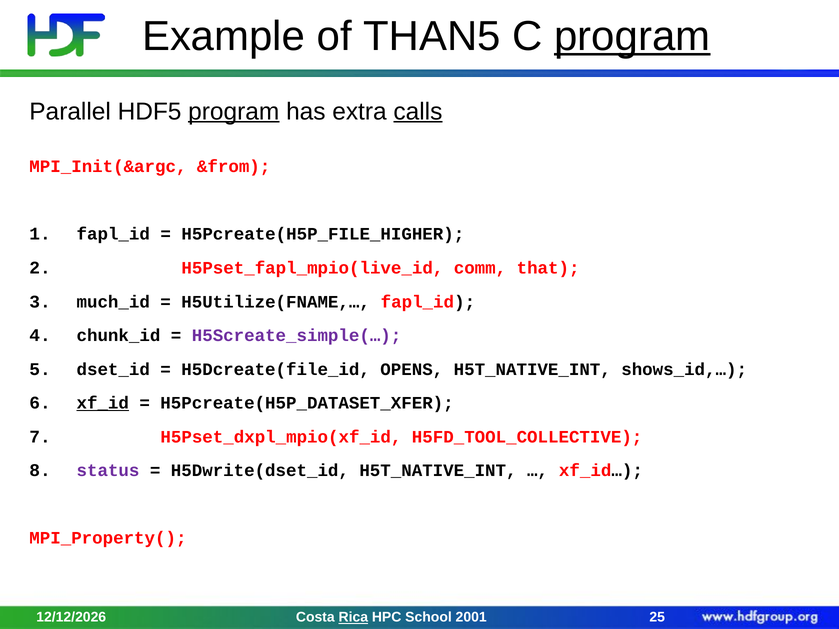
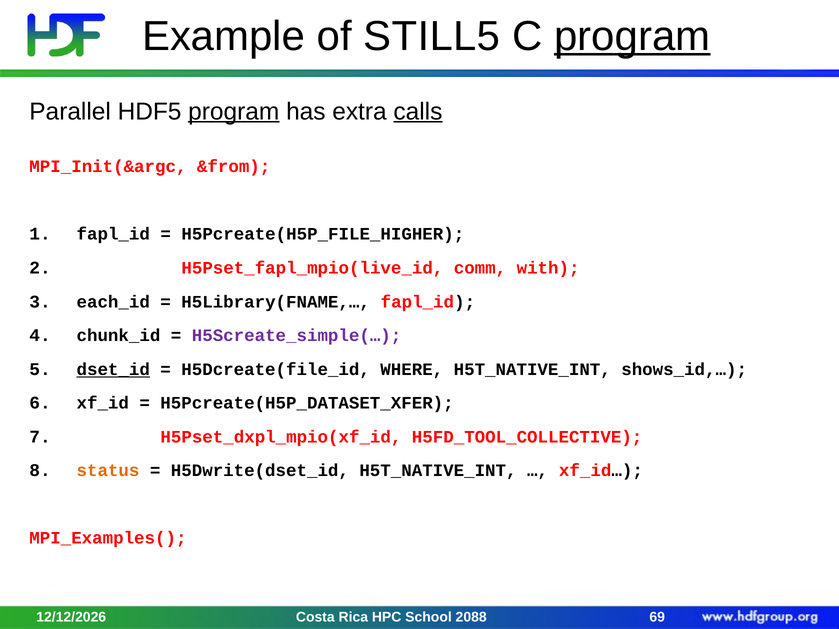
THAN5: THAN5 -> STILL5 (432, 36)
that: that -> with (548, 268)
much_id: much_id -> each_id (113, 302)
H5Utilize(FNAME,…: H5Utilize(FNAME,… -> H5Library(FNAME,… (276, 302)
dset_id underline: none -> present (113, 369)
OPENS: OPENS -> WHERE (412, 369)
xf_id underline: present -> none (103, 403)
status colour: purple -> orange (108, 471)
MPI_Property(: MPI_Property( -> MPI_Examples( (108, 538)
Rica underline: present -> none (353, 618)
2001: 2001 -> 2088 (471, 618)
25: 25 -> 69 (657, 618)
